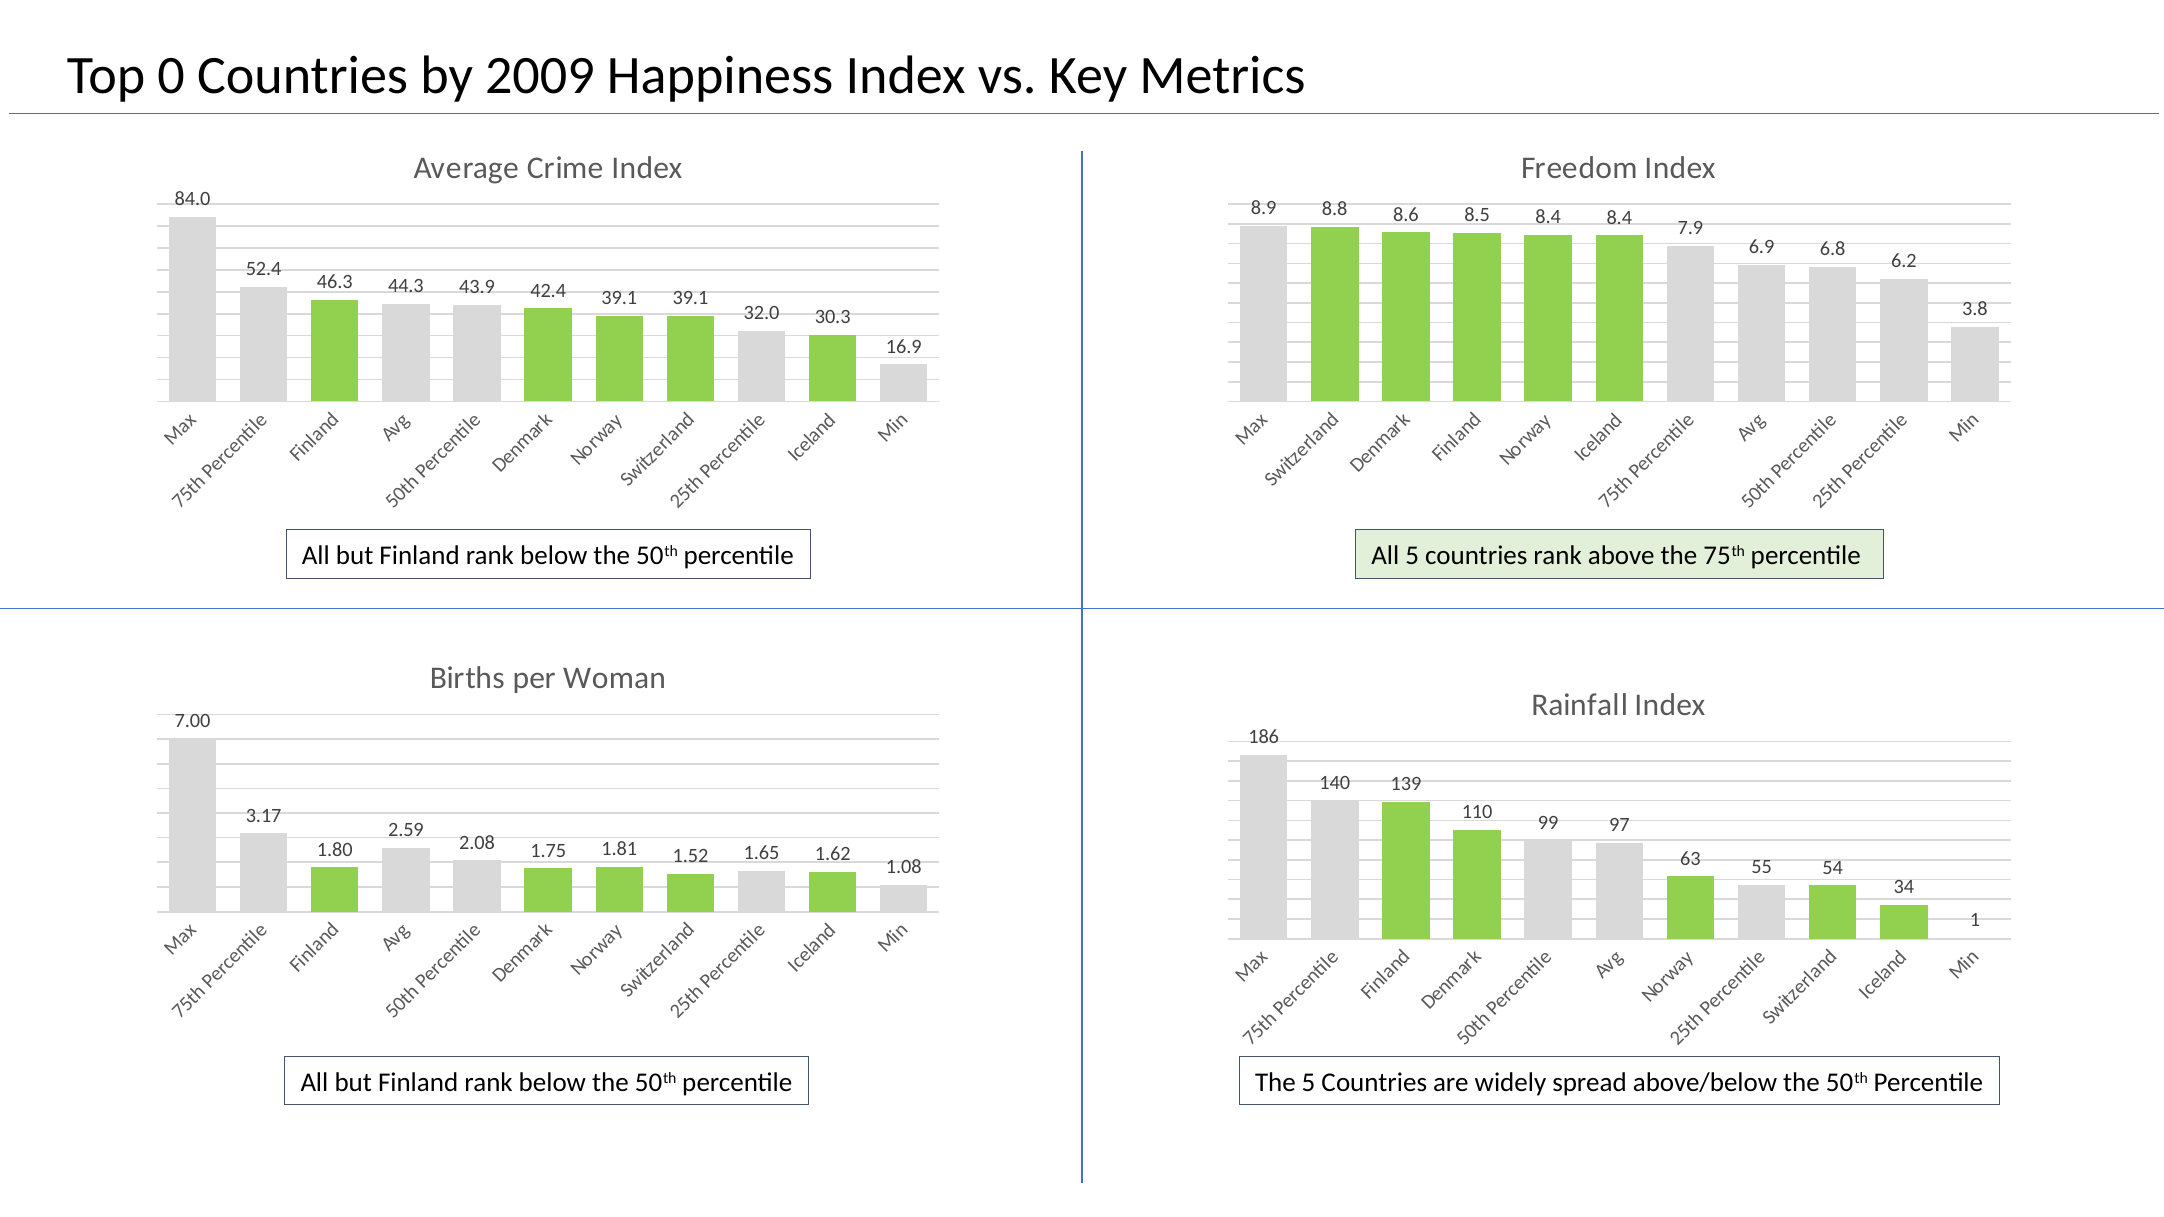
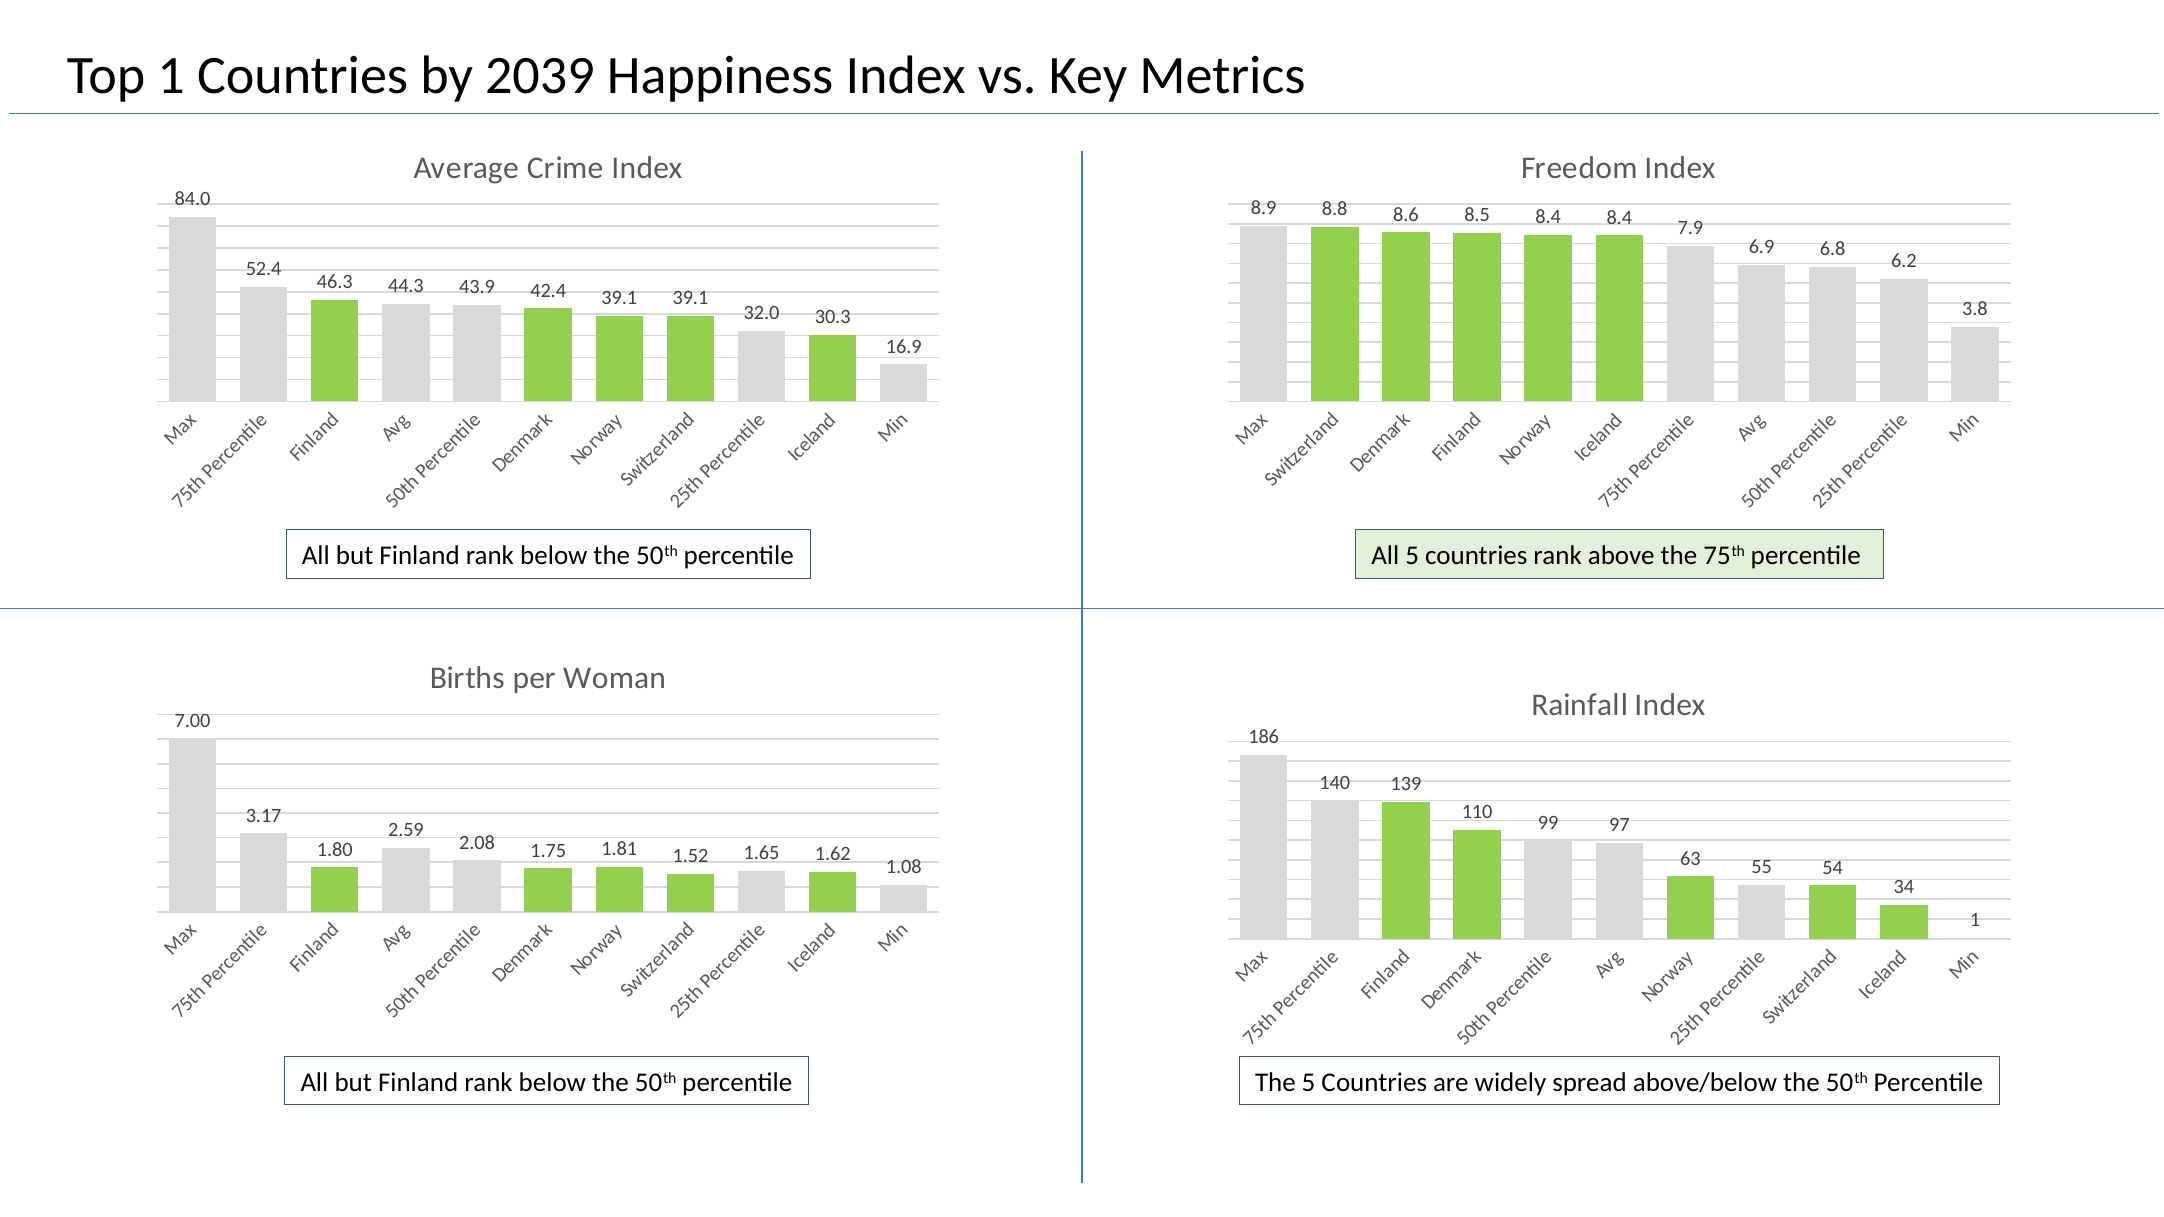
Top 0: 0 -> 1 (171, 76)
2009: 2009 -> 2039 (540, 76)
